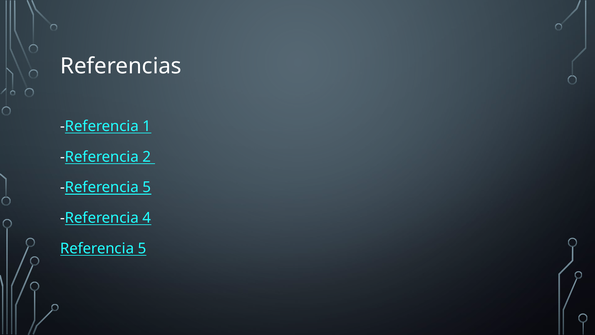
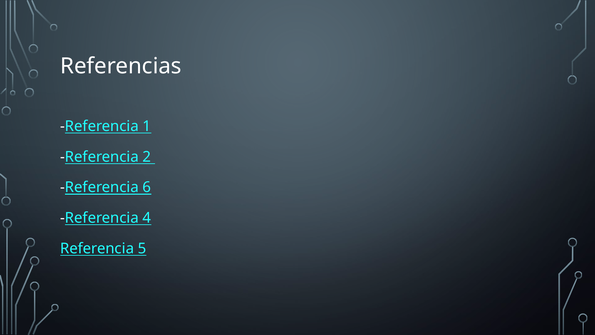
5: 5 -> 6 (147, 187)
